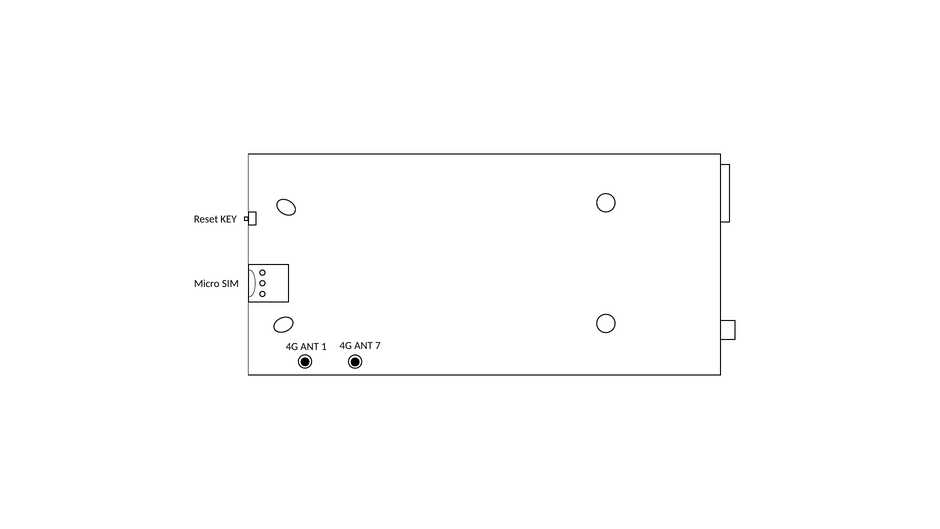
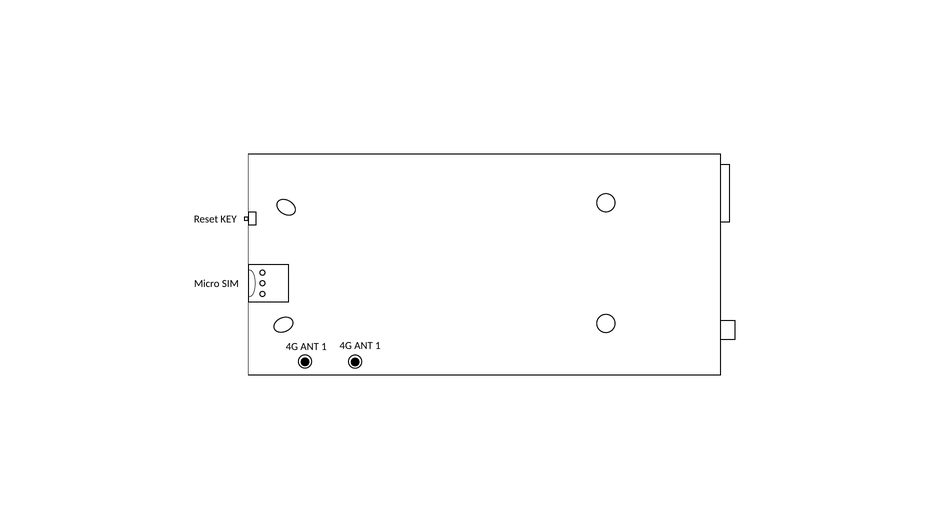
1 4G ANT 7: 7 -> 1 (378, 346)
